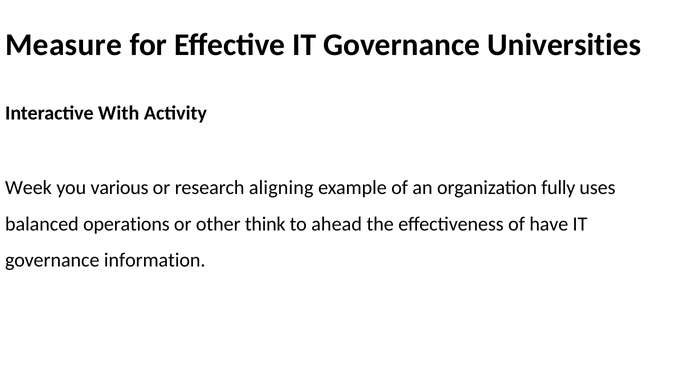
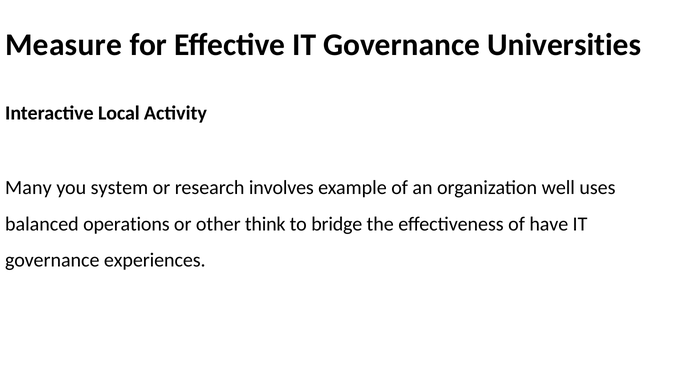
With: With -> Local (119, 113)
Week: Week -> Many (28, 187)
various: various -> system (119, 187)
aligning: aligning -> involves (281, 187)
fully: fully -> well (558, 187)
ahead: ahead -> bridge (337, 224)
information: information -> experiences (155, 260)
